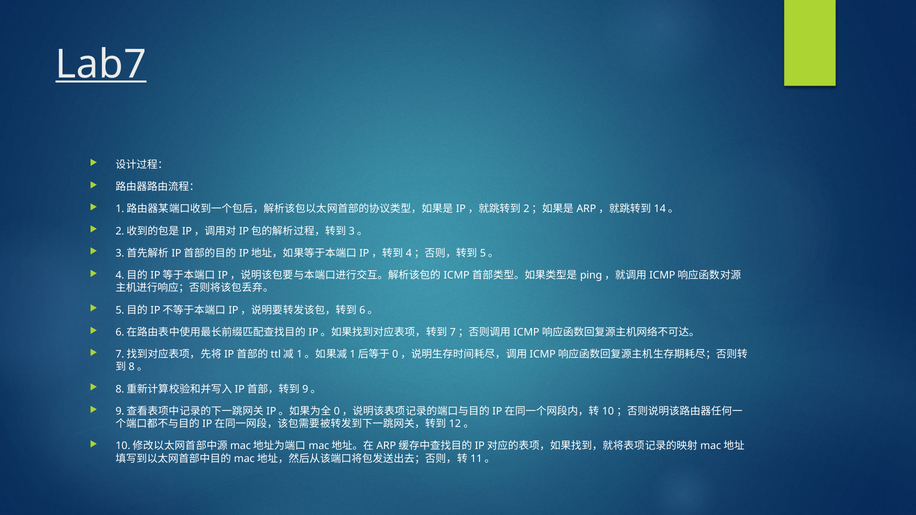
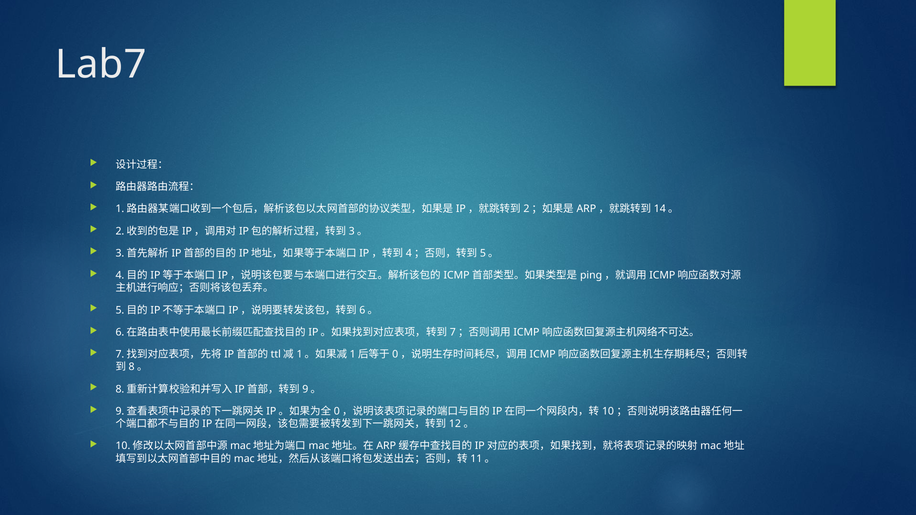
Lab7 underline: present -> none (101, 64)
